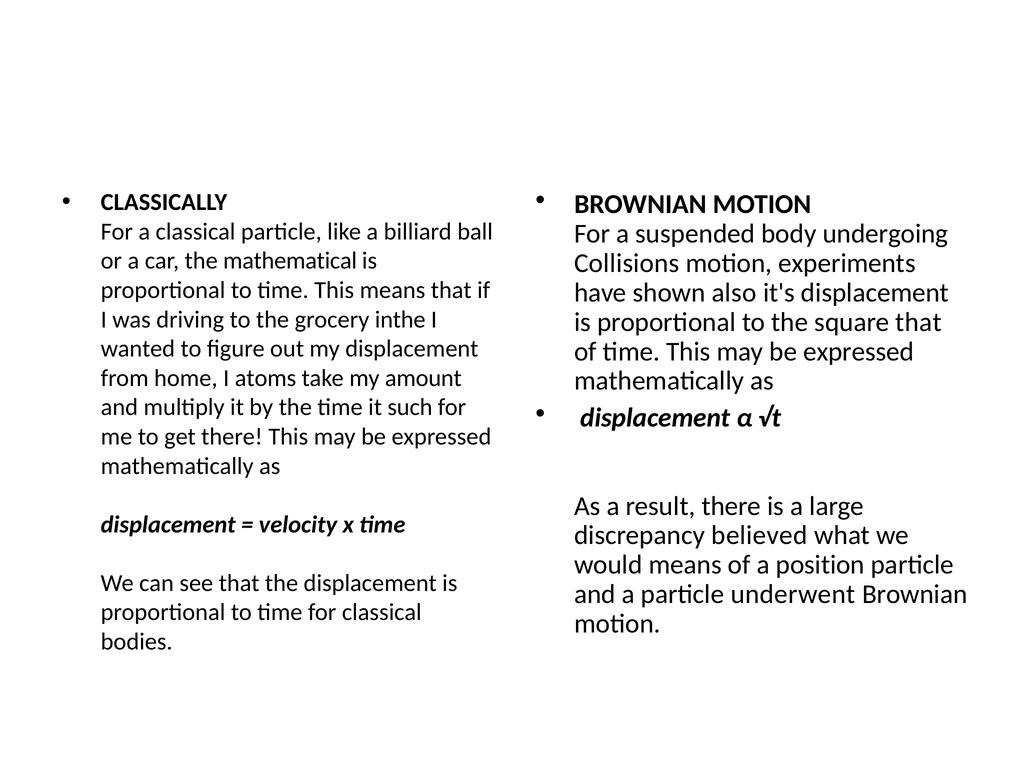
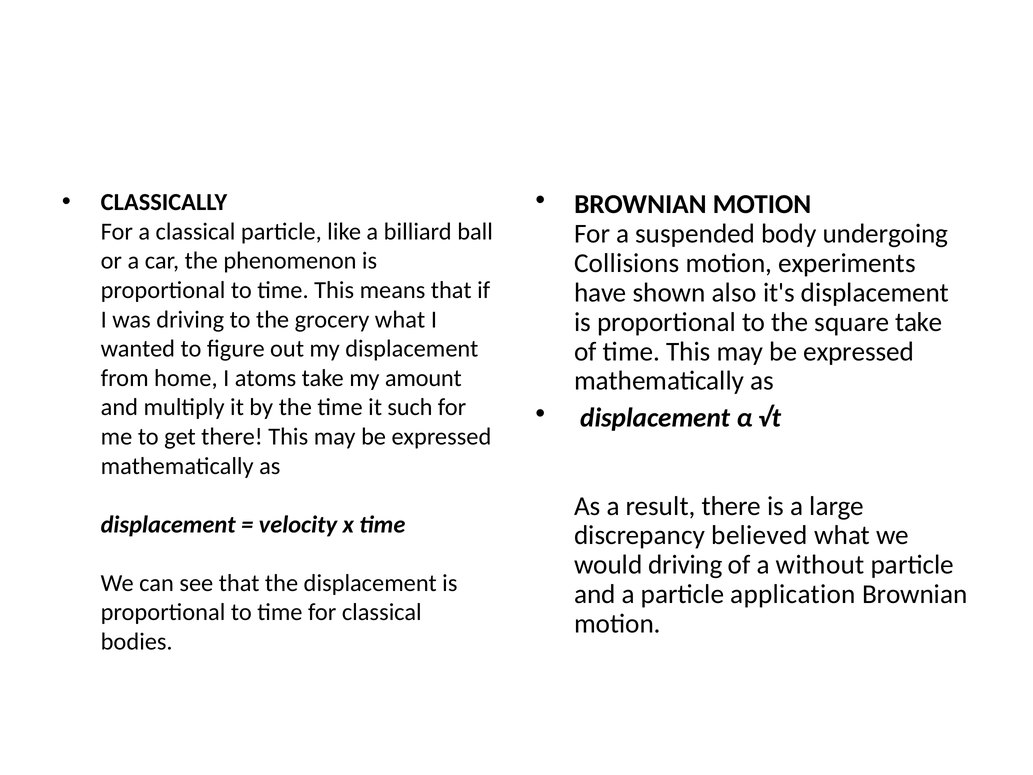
mathematical: mathematical -> phenomenon (290, 261)
grocery inthe: inthe -> what (400, 319)
square that: that -> take (919, 322)
would means: means -> driving (685, 565)
position: position -> without (820, 565)
underwent: underwent -> application (793, 594)
